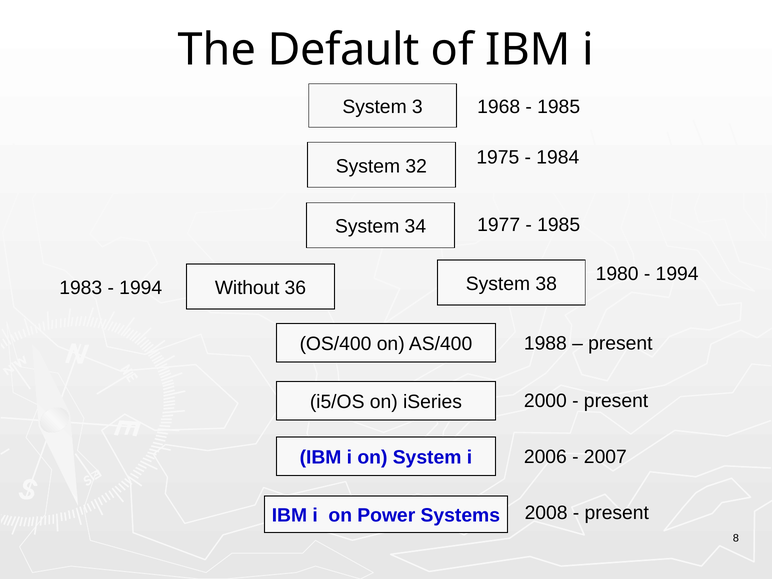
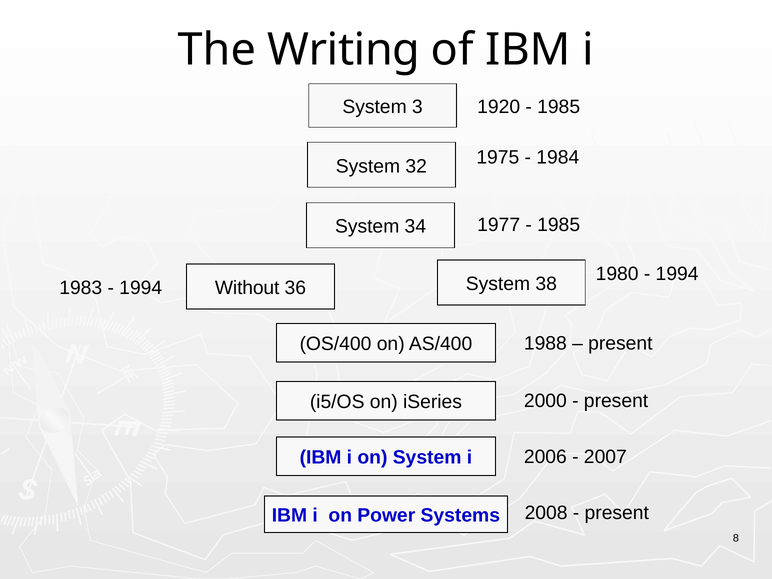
Default: Default -> Writing (344, 50)
1968: 1968 -> 1920 (499, 107)
